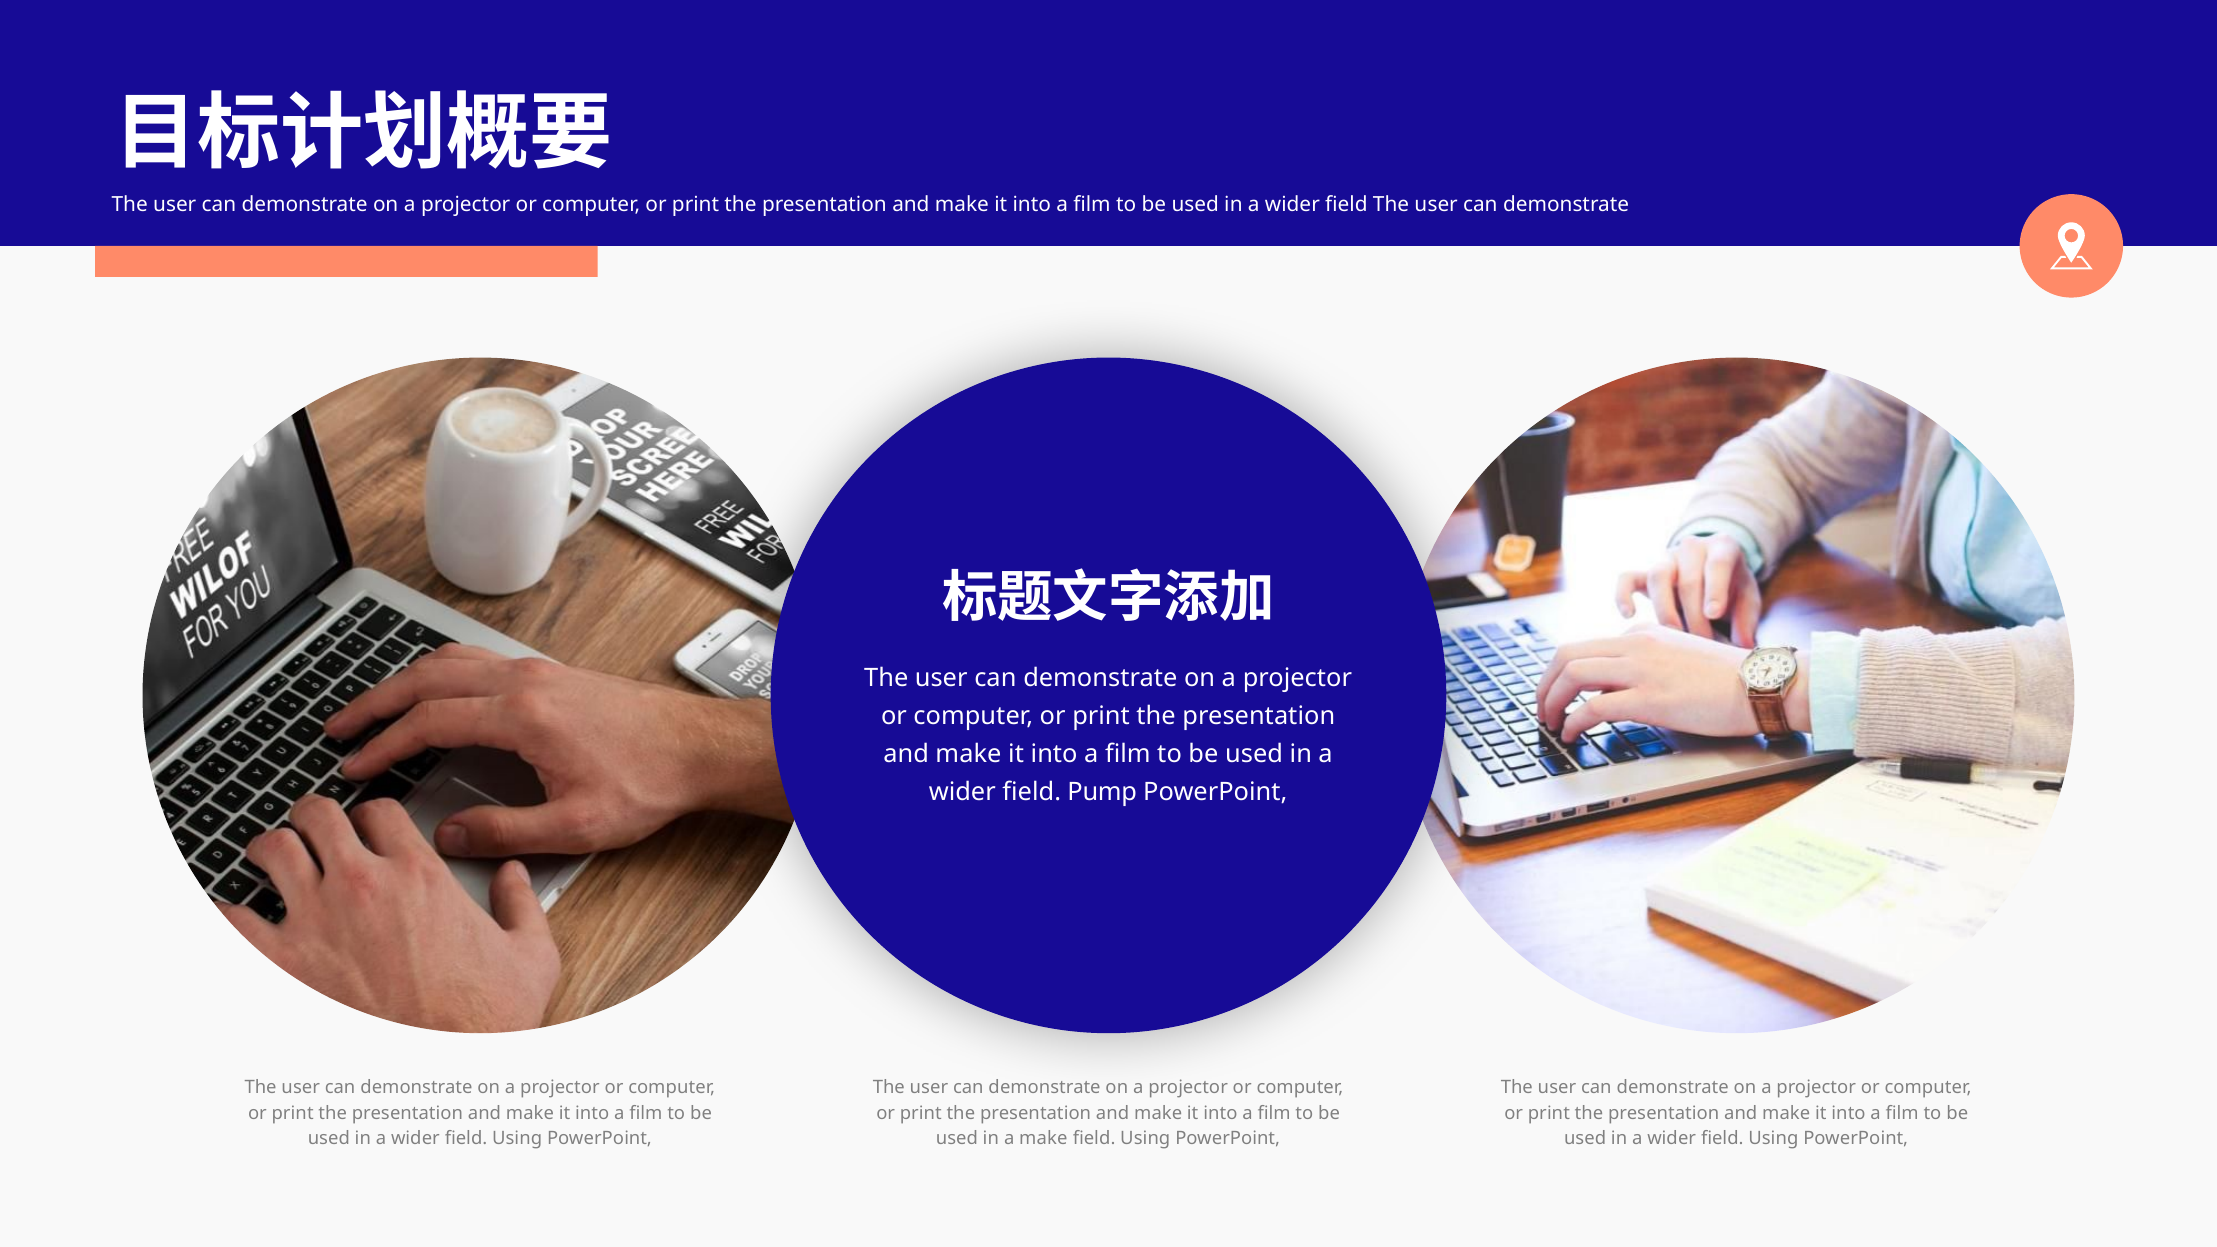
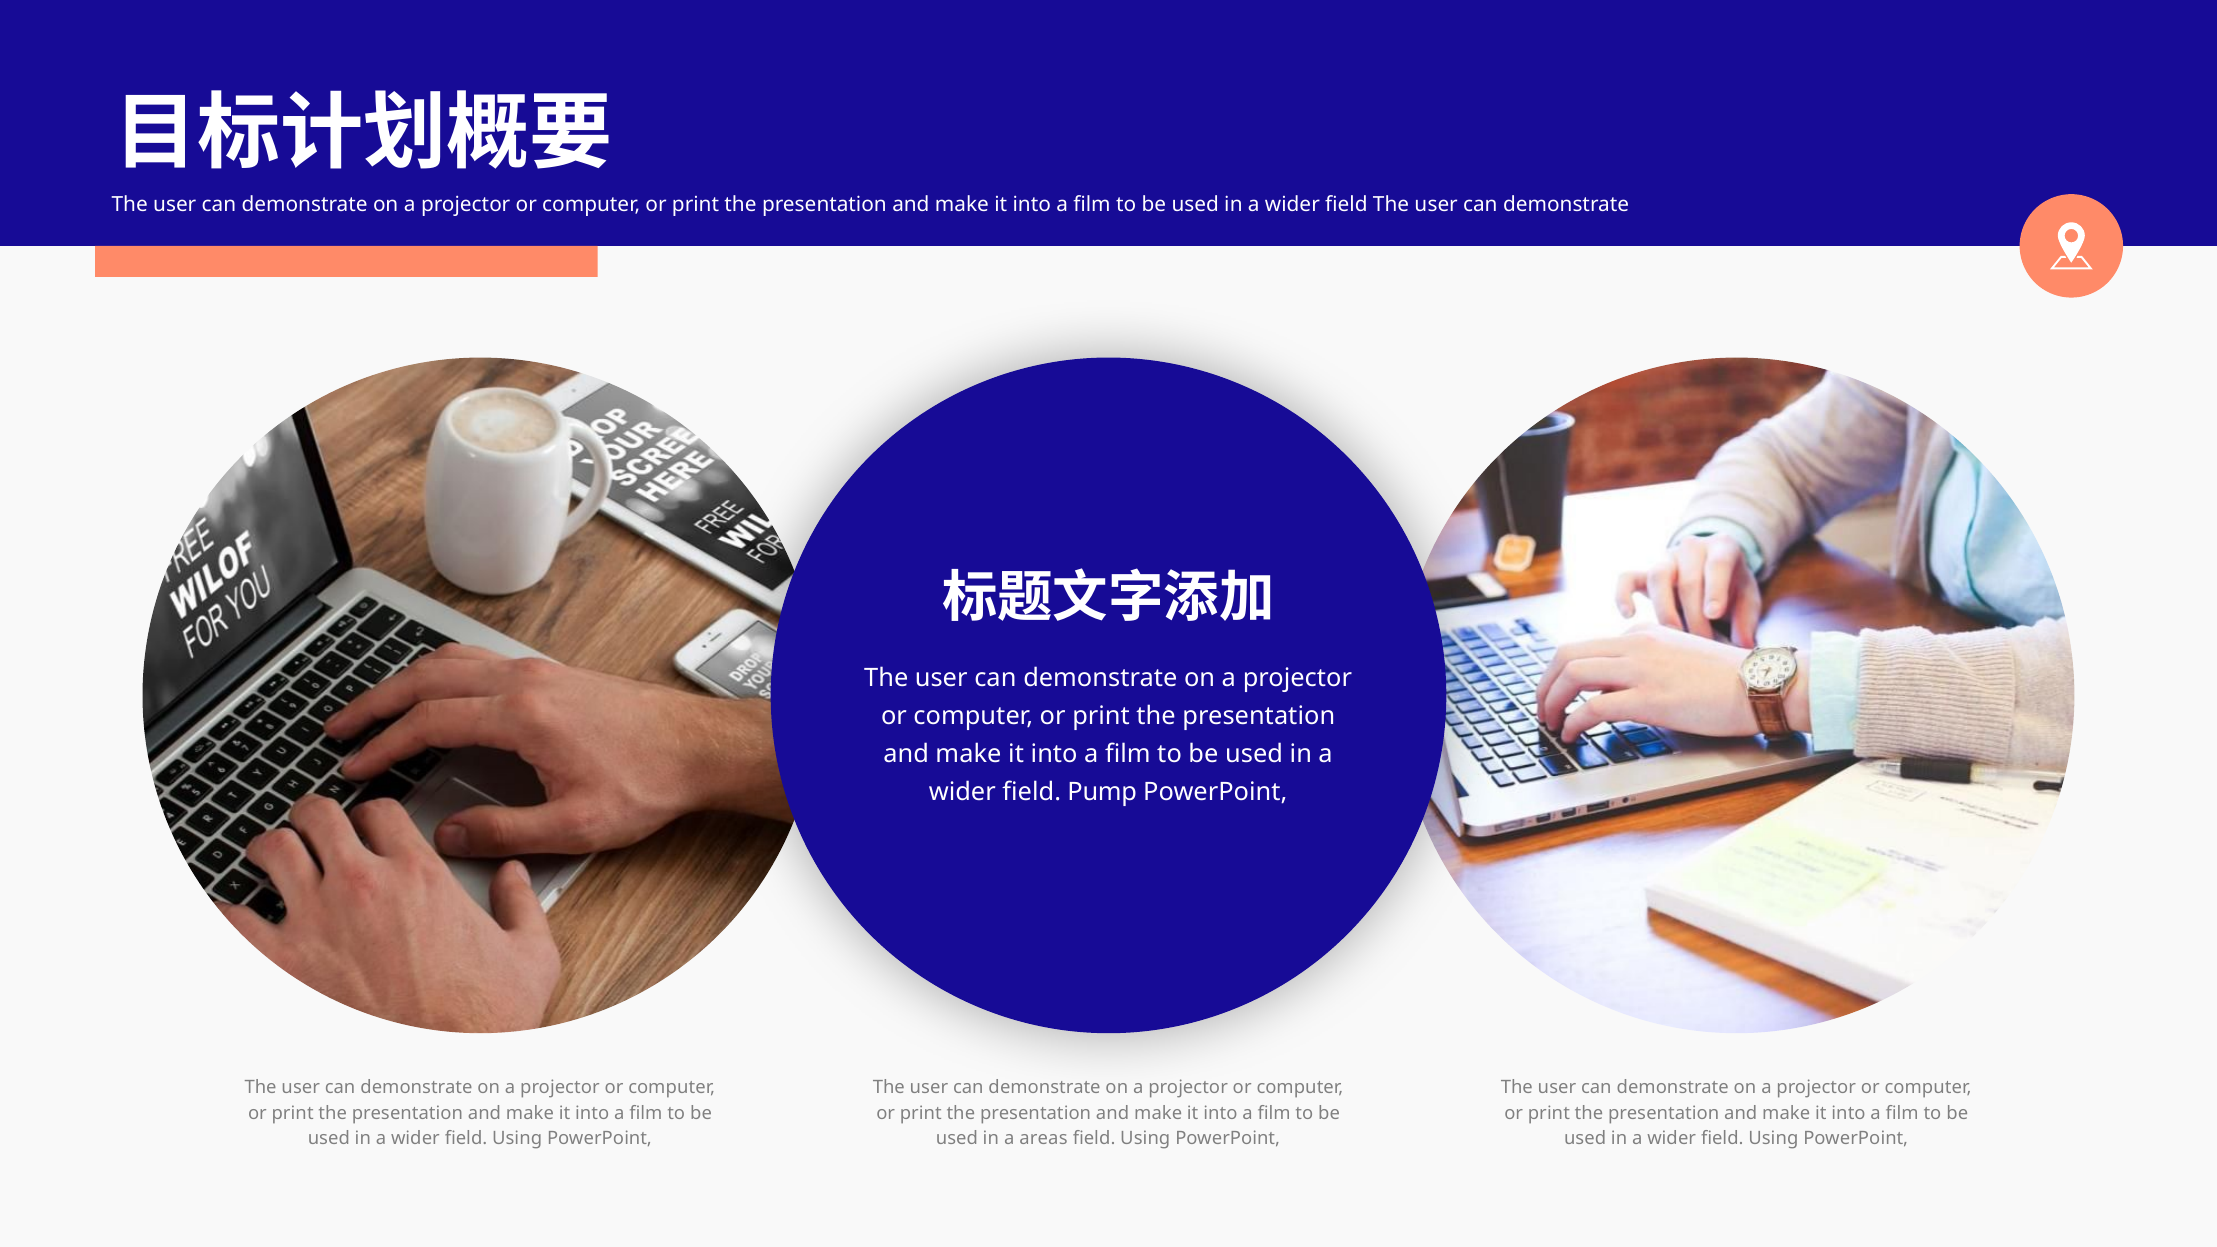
a make: make -> areas (1043, 1138)
